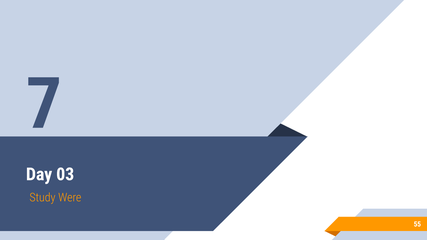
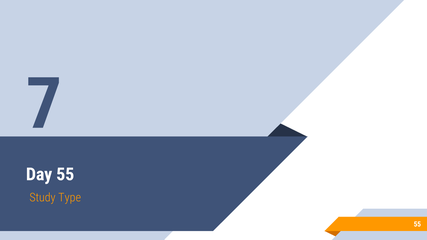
Day 03: 03 -> 55 (65, 175)
Were: Were -> Type (70, 198)
